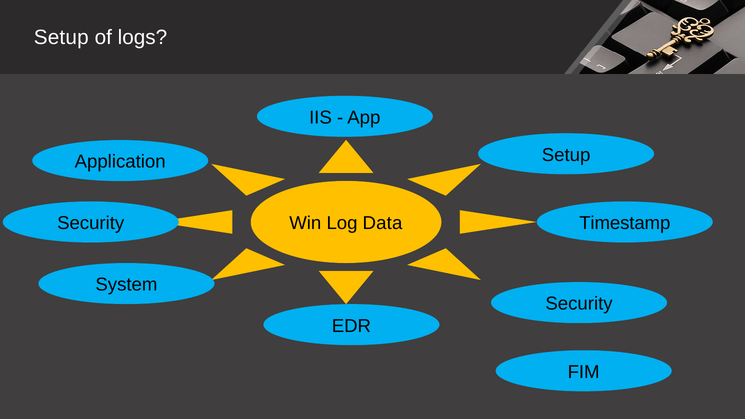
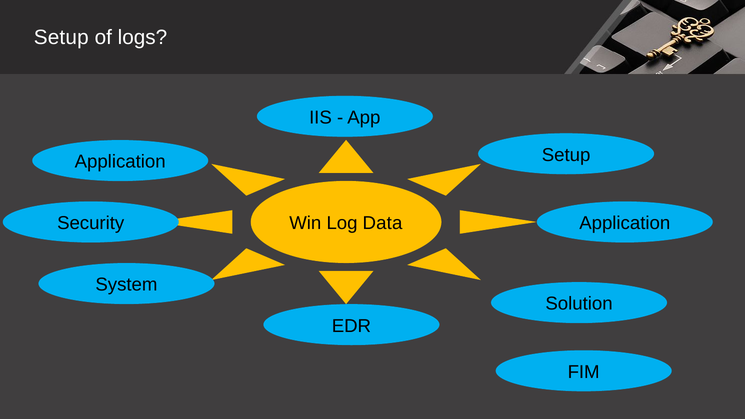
Timestamp: Timestamp -> Application (625, 223)
Security: Security -> Solution (579, 304)
